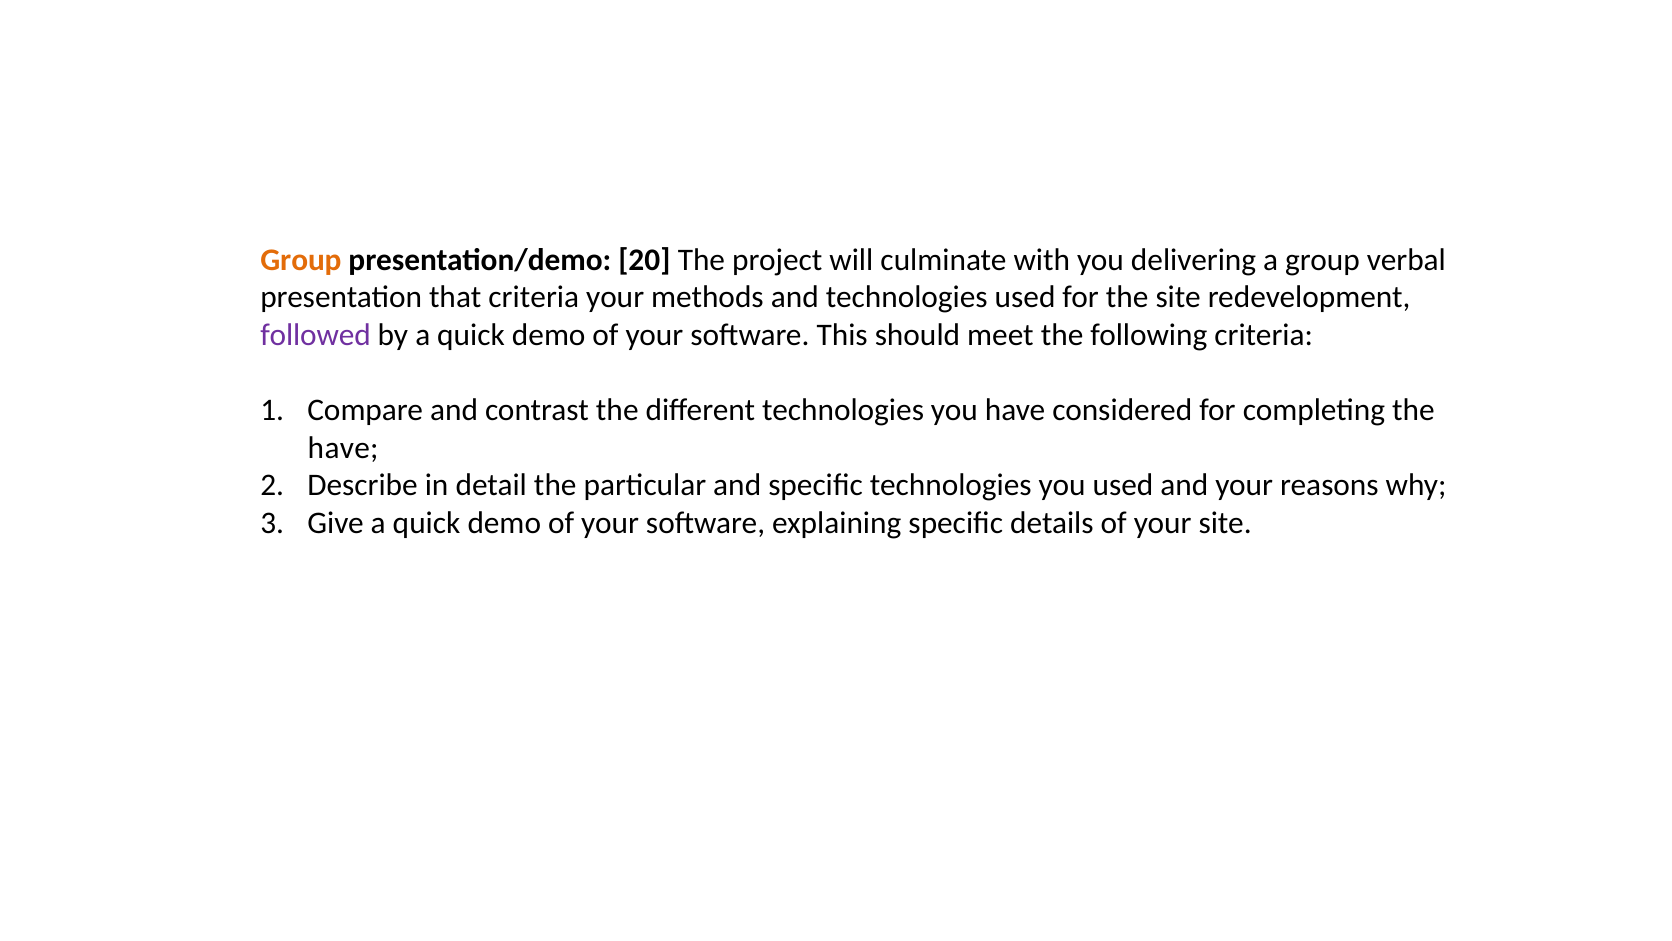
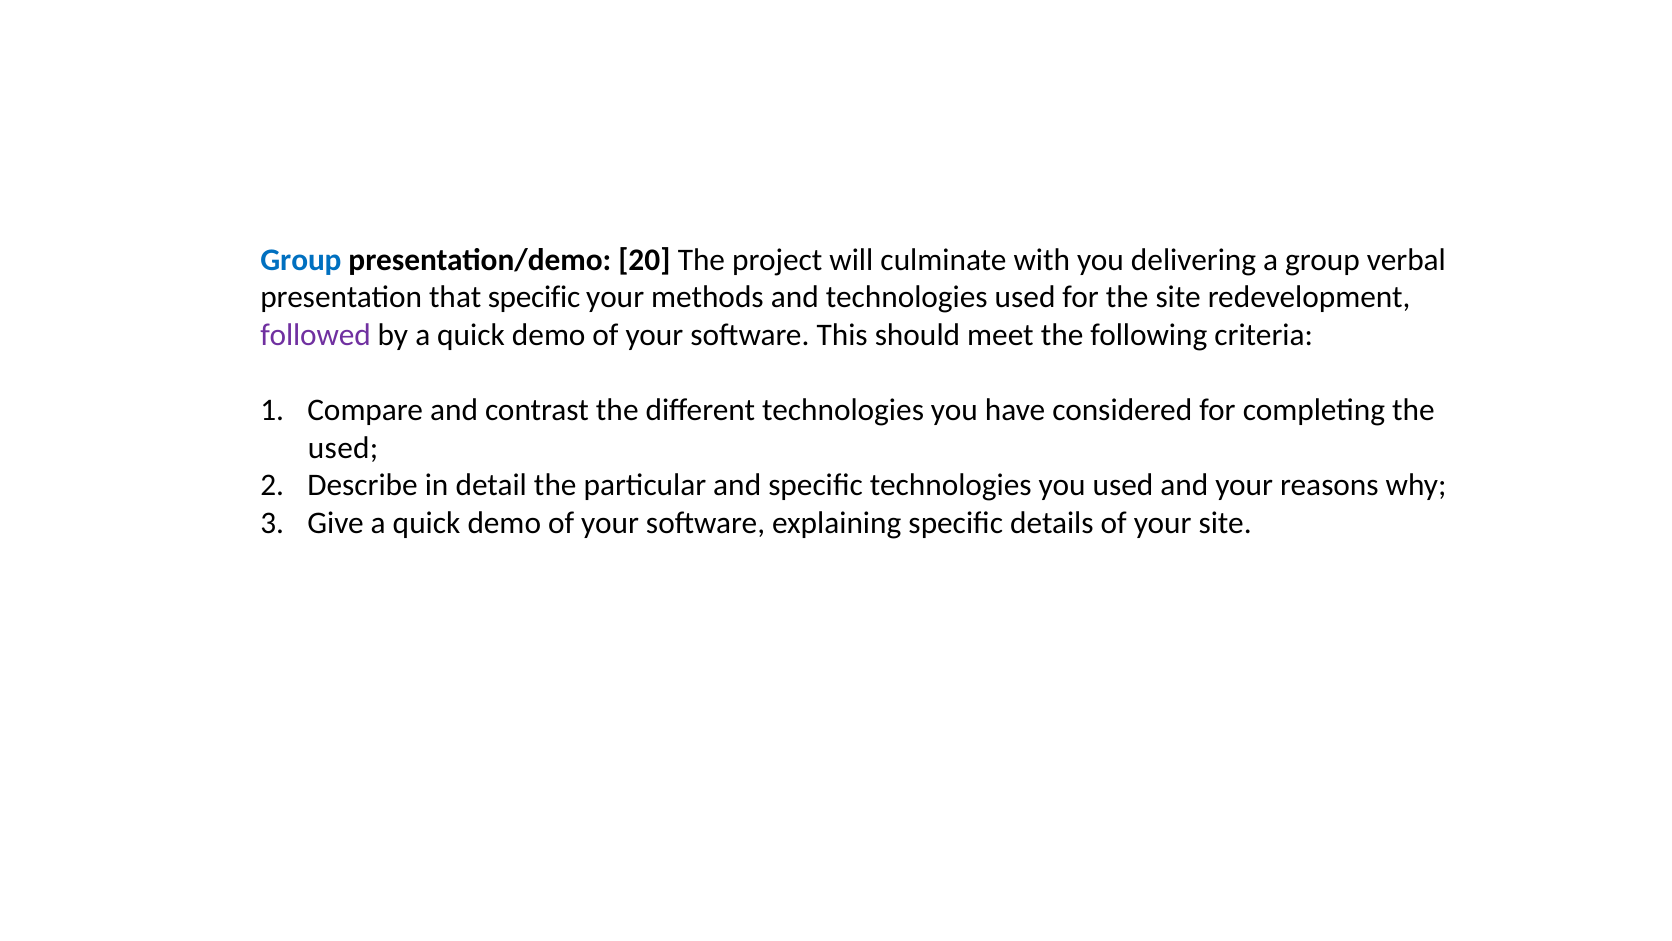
Group colour: orange -> blue (301, 260)
that criteria: criteria -> specific (534, 297)
have: have -> used (343, 448)
